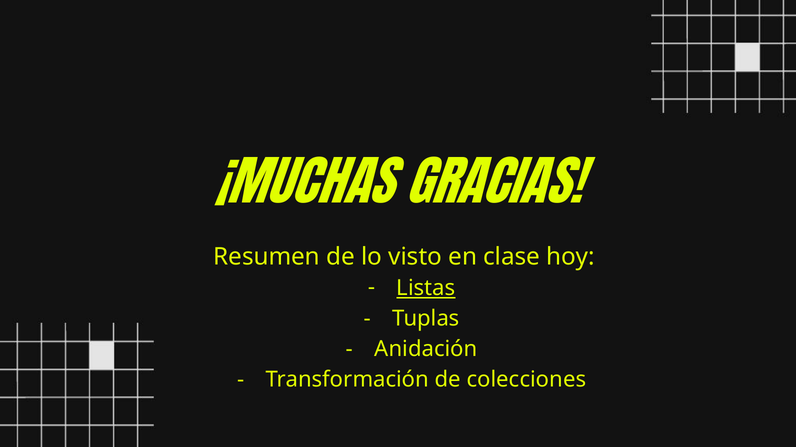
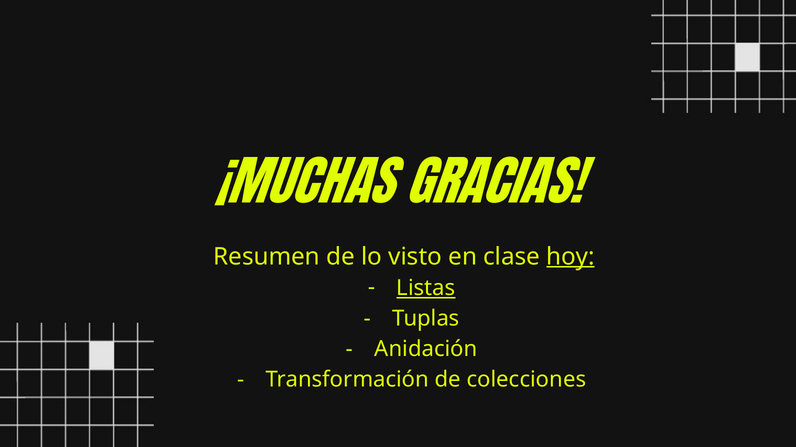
hoy underline: none -> present (571, 257)
